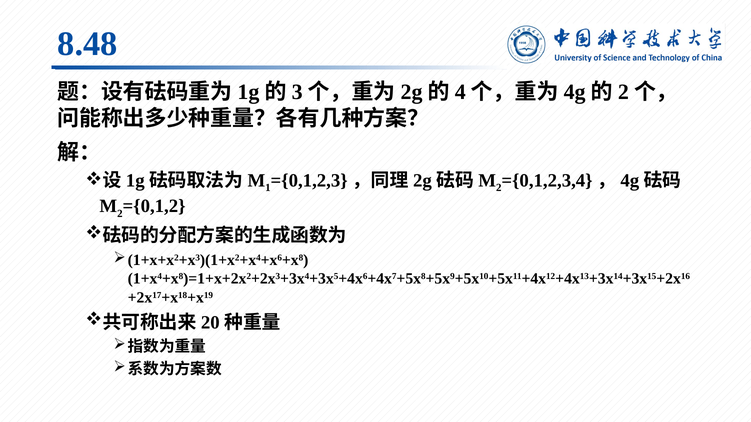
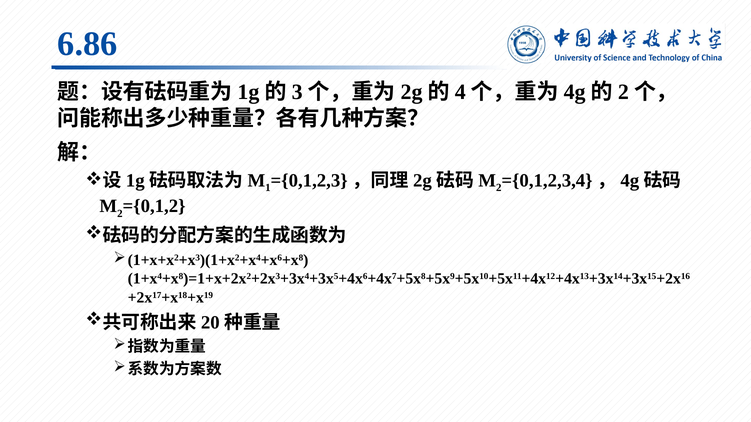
8.48: 8.48 -> 6.86 (87, 44)
